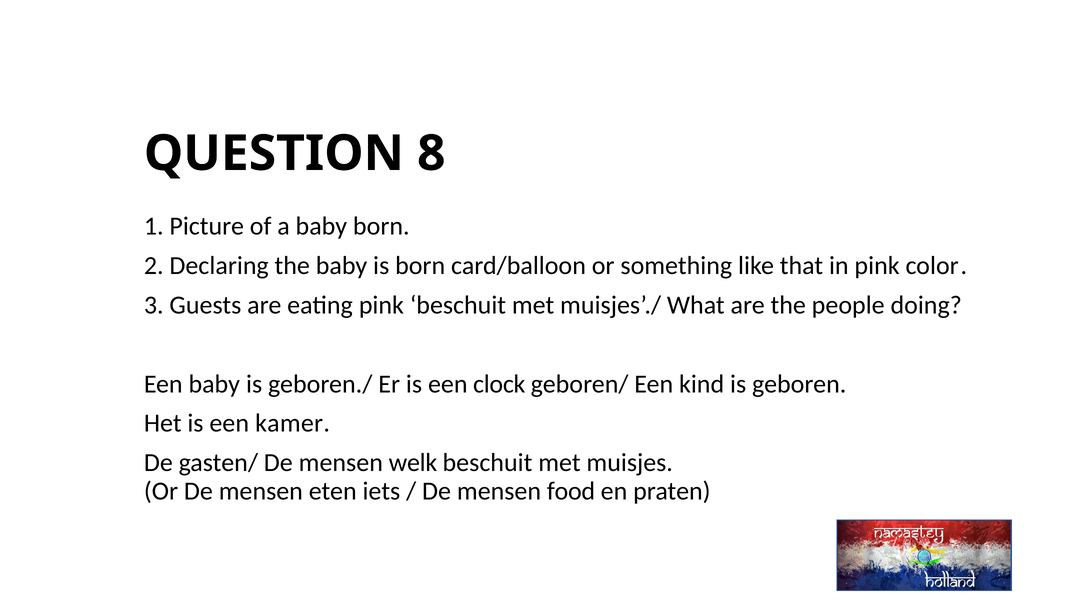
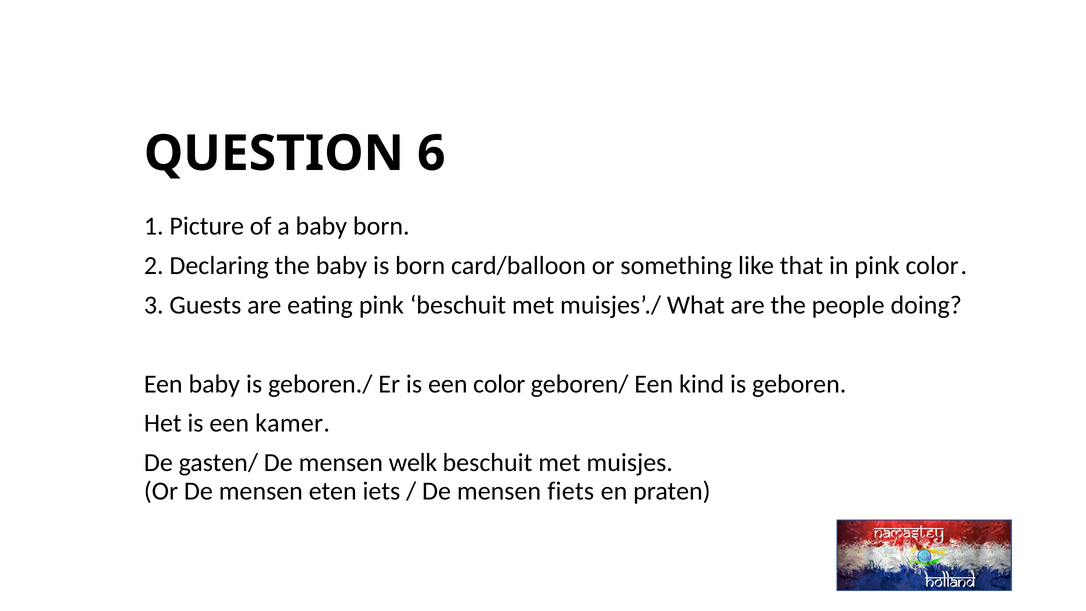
8: 8 -> 6 (431, 153)
een clock: clock -> color (499, 384)
food: food -> fiets (571, 491)
